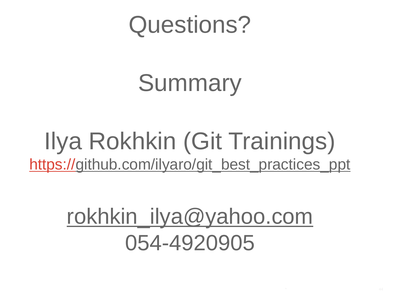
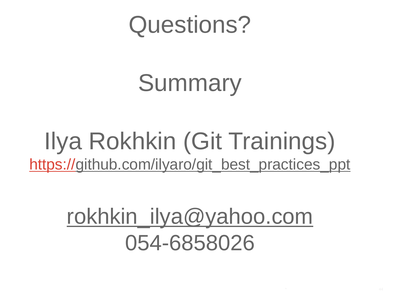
054-4920905: 054-4920905 -> 054-6858026 (190, 243)
